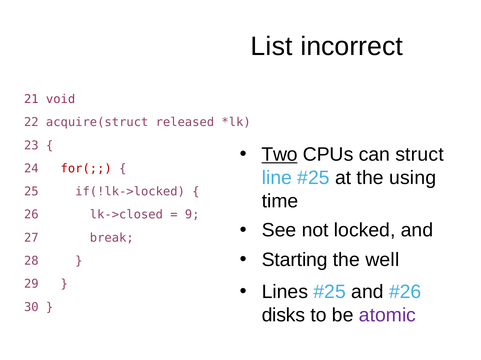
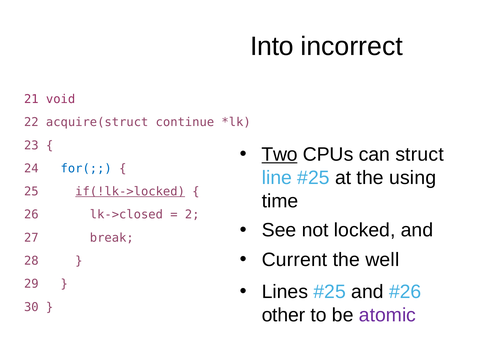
List: List -> Into (272, 46)
released: released -> continue (185, 123)
for( colour: red -> blue (86, 169)
if(!lk->locked underline: none -> present (130, 192)
9: 9 -> 2 (192, 215)
Starting: Starting -> Current (295, 260)
disks: disks -> other (283, 316)
